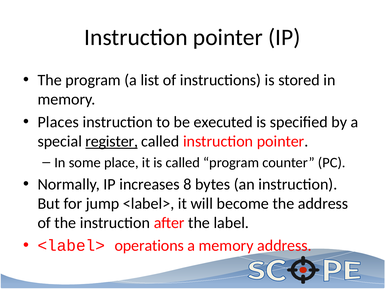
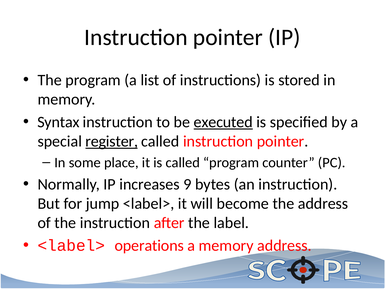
Places: Places -> Syntax (58, 122)
executed underline: none -> present (223, 122)
8: 8 -> 9 (187, 184)
